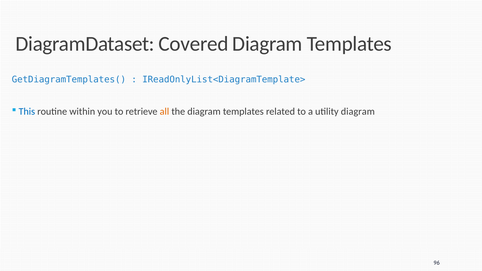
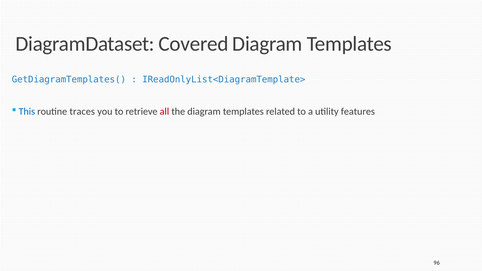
within: within -> traces (82, 112)
all colour: orange -> red (164, 112)
utility diagram: diagram -> features (358, 112)
